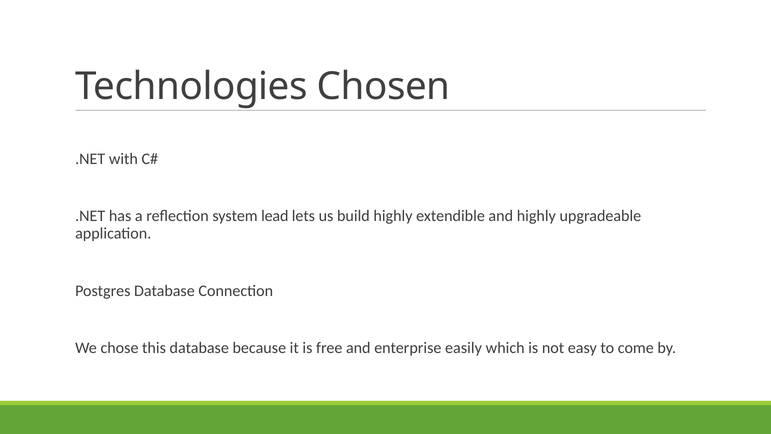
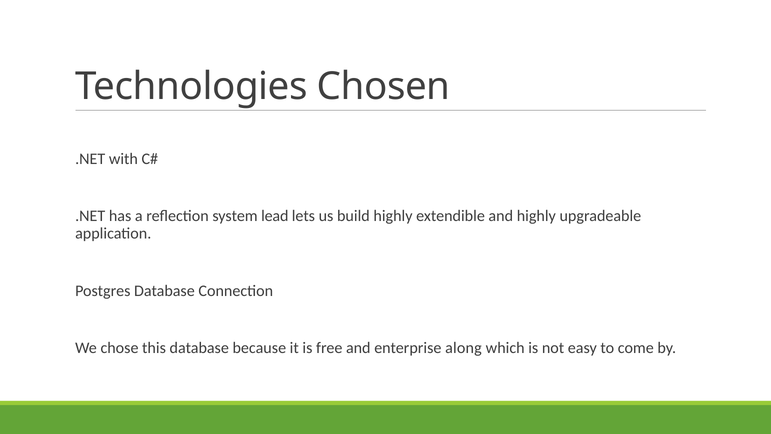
easily: easily -> along (463, 348)
